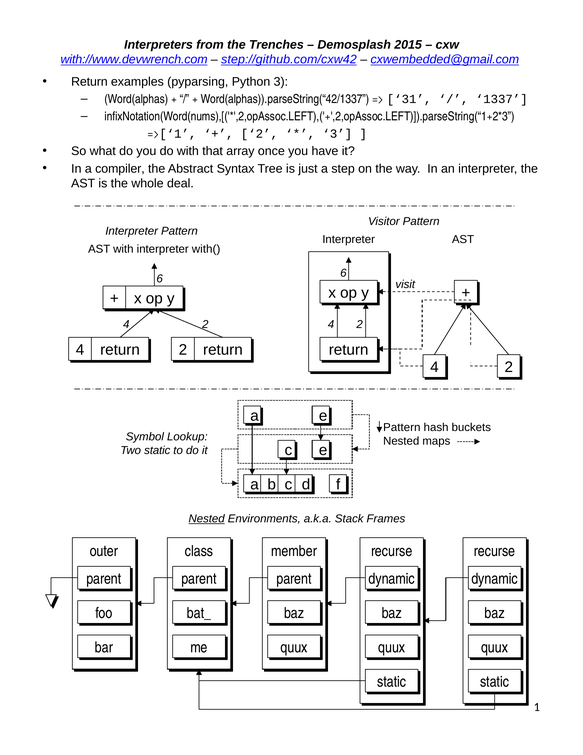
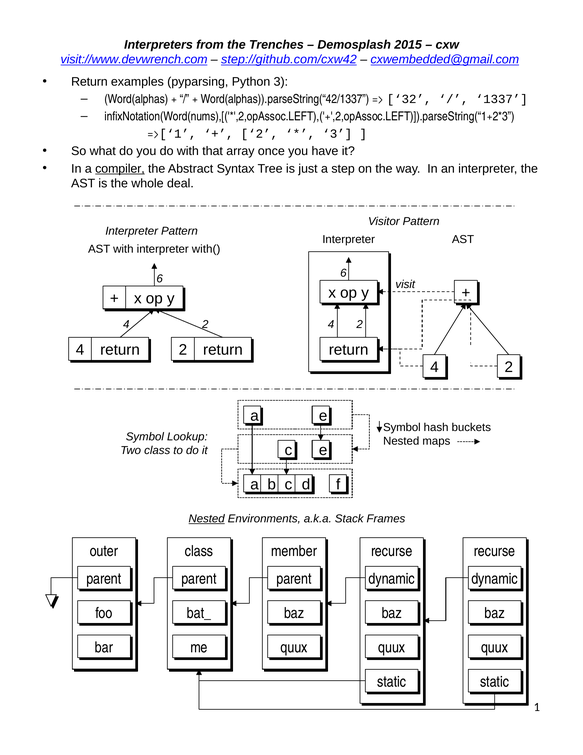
with://www.devwrench.com: with://www.devwrench.com -> visit://www.devwrench.com (134, 60)
31: 31 -> 32 (409, 99)
compiler underline: none -> present (120, 168)
Pattern: Pattern -> Symbol (402, 427)
Two static: static -> class (157, 450)
